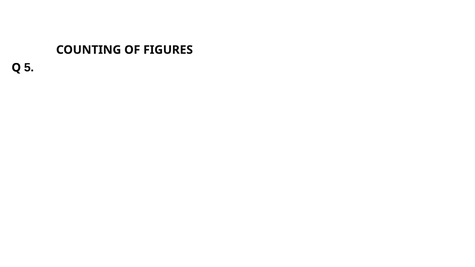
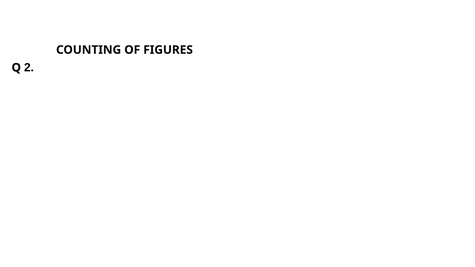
5: 5 -> 2 (29, 68)
